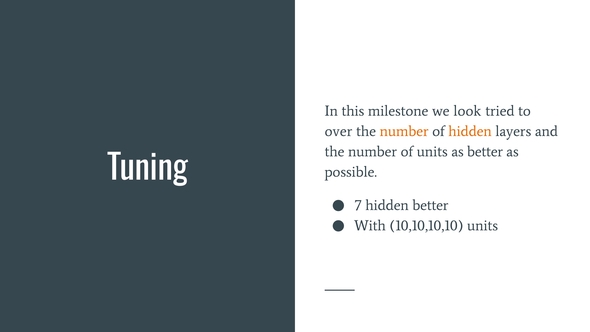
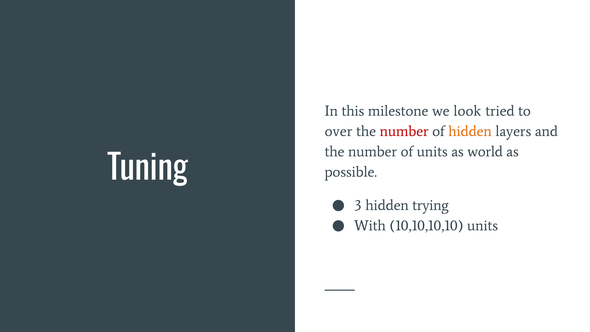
number colour: orange -> red (404, 131)
as better: better -> world (485, 152)
7: 7 -> 3 (358, 205)
hidden better: better -> trying (430, 205)
